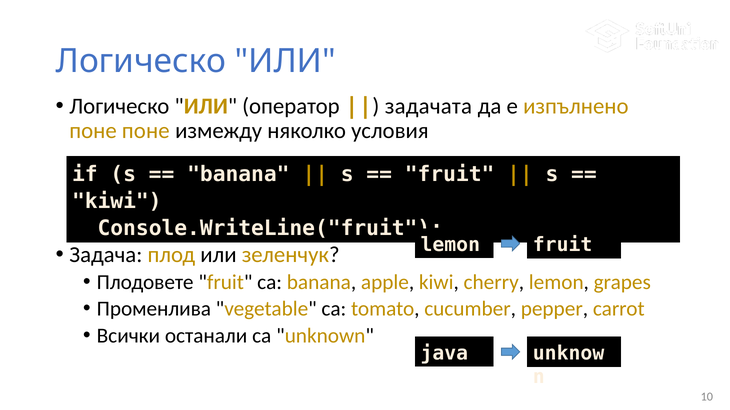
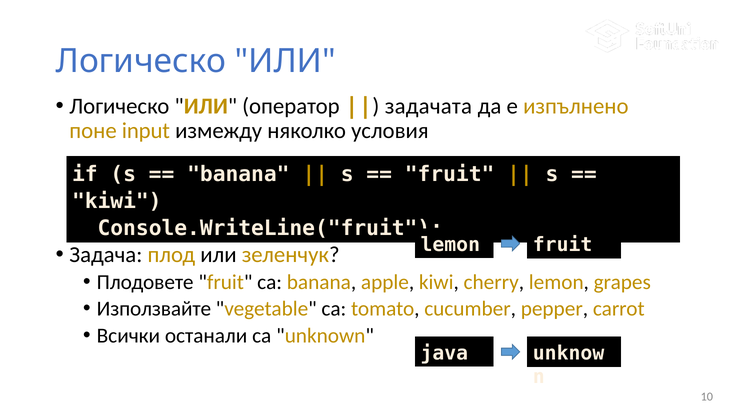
поне поне: поне -> input (146, 131)
Променлива: Променлива -> Използвайте (154, 309)
